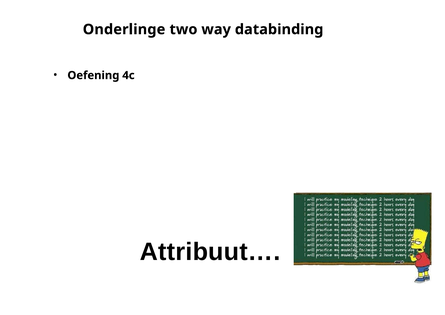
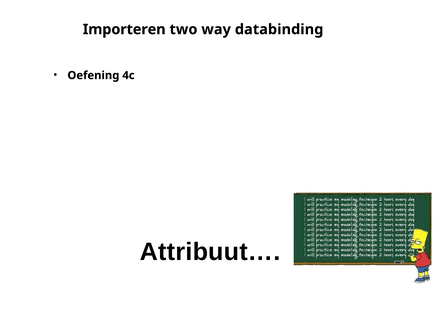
Onderlinge: Onderlinge -> Importeren (124, 29)
